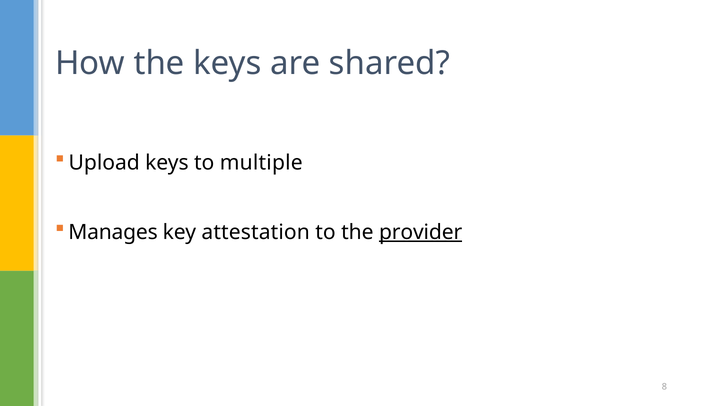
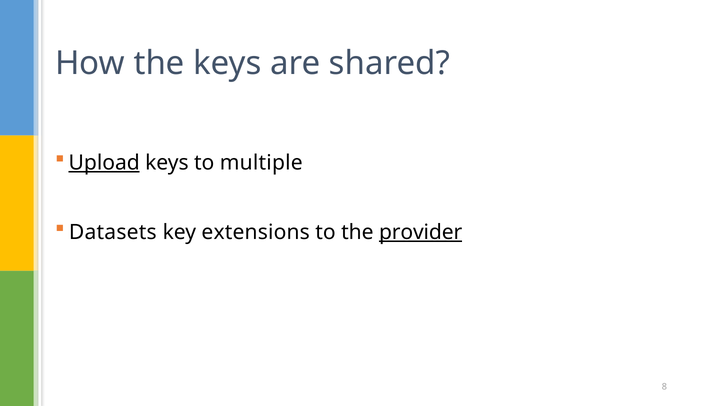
Upload underline: none -> present (104, 163)
Manages: Manages -> Datasets (113, 232)
attestation: attestation -> extensions (256, 232)
